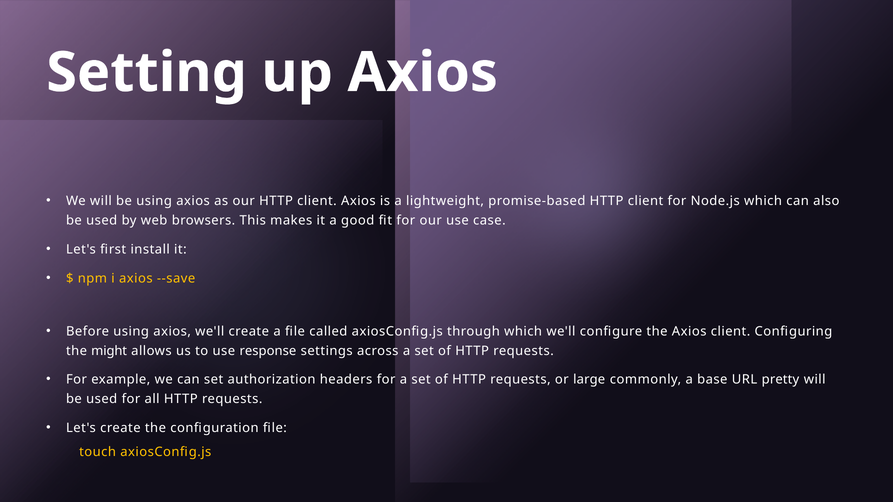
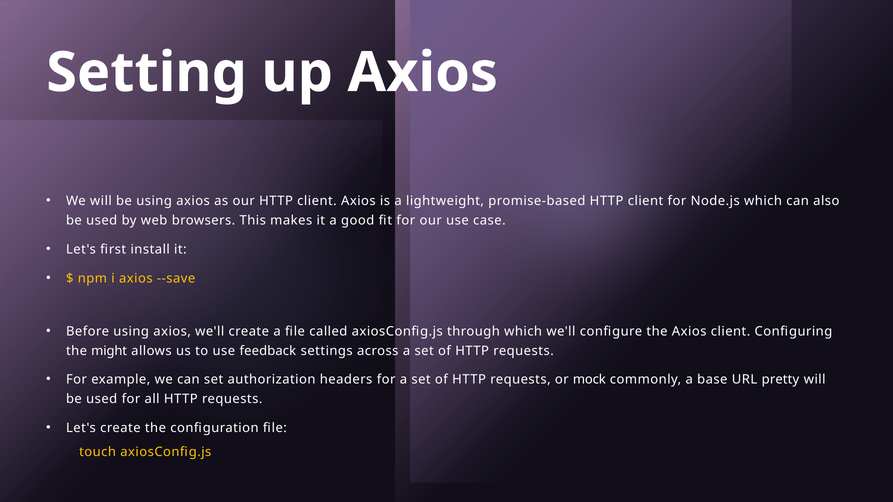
response: response -> feedback (268, 351)
large: large -> mock (589, 380)
